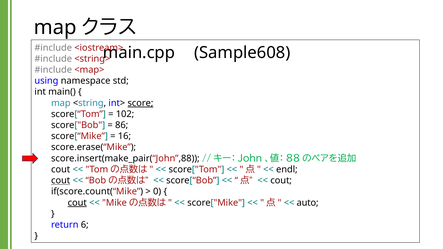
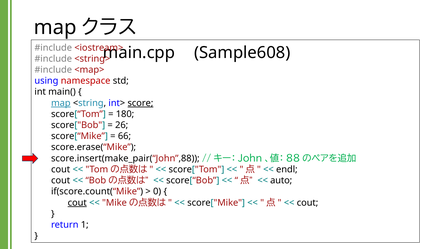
namespace colour: black -> red (86, 81)
map underline: none -> present (61, 103)
102: 102 -> 180 (125, 114)
86: 86 -> 26 (122, 125)
16: 16 -> 66 (124, 136)
cout underline: present -> none (61, 181)
cout: cout -> auto (281, 181)
auto: auto -> cout (308, 203)
6: 6 -> 1 (85, 225)
